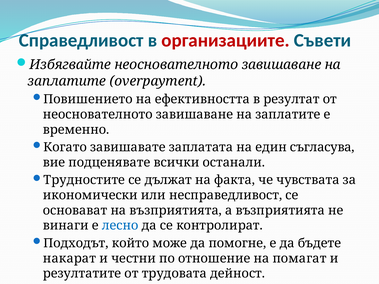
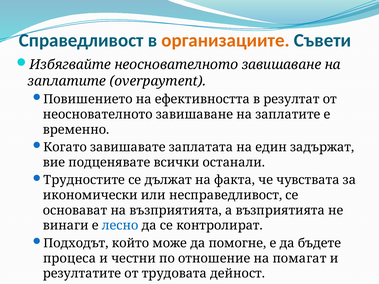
организациите colour: red -> orange (226, 40)
съгласува: съгласува -> задържат (322, 147)
накарат: накарат -> процеса (69, 259)
